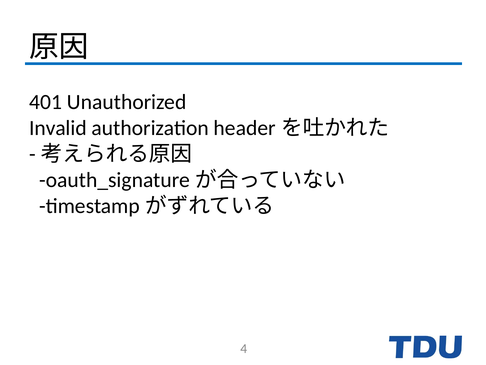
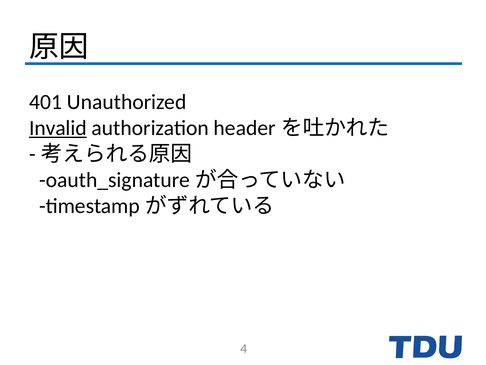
Invalid underline: none -> present (58, 128)
